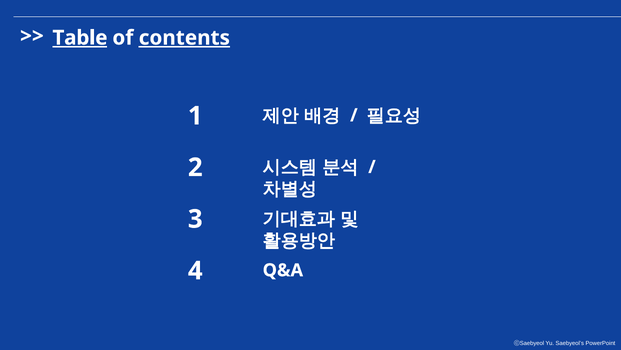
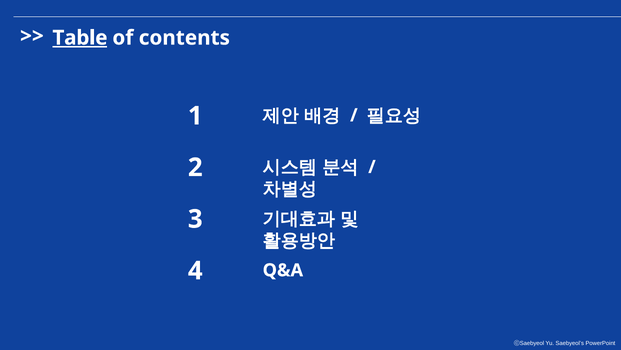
contents underline: present -> none (184, 38)
